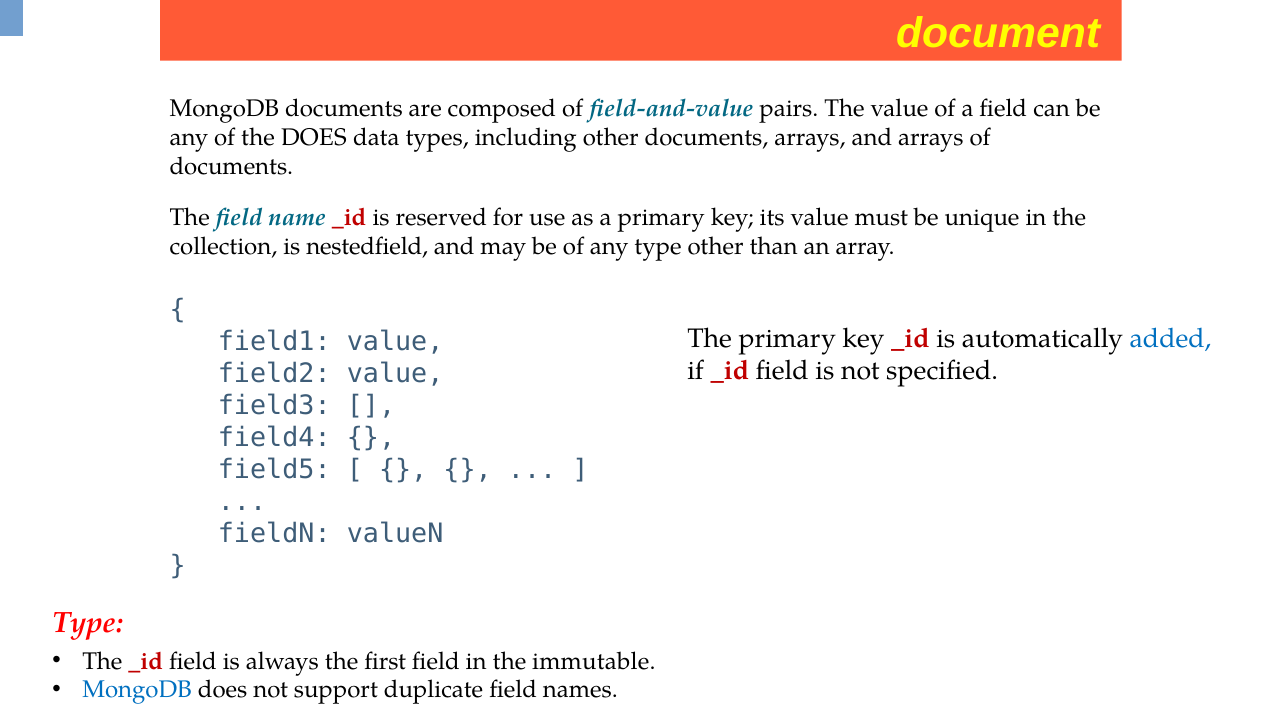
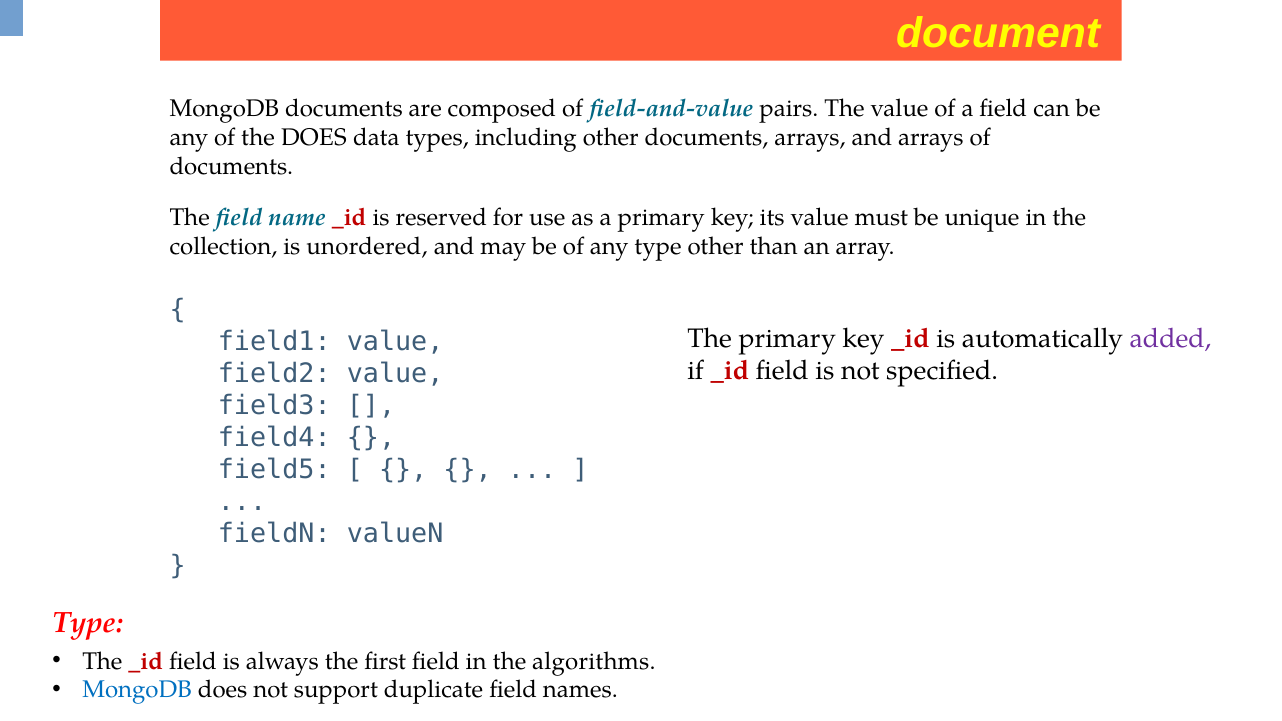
nestedfield: nestedfield -> unordered (367, 247)
added colour: blue -> purple (1171, 339)
immutable: immutable -> algorithms (594, 661)
